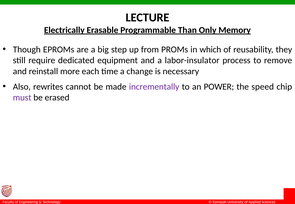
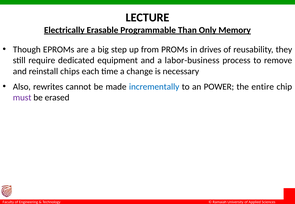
which: which -> drives (210, 50)
labor-insulator: labor-insulator -> labor-business (192, 60)
more: more -> chips (70, 71)
incrementally colour: purple -> blue (154, 87)
speed: speed -> entire (263, 87)
